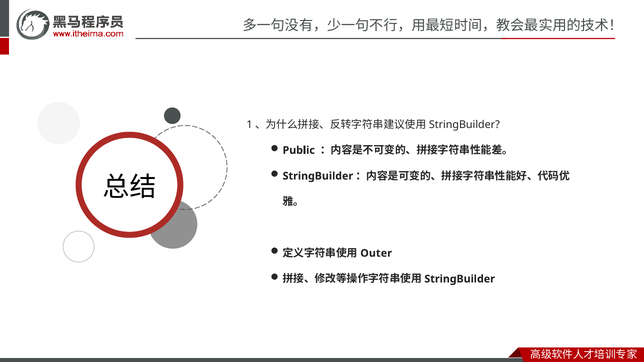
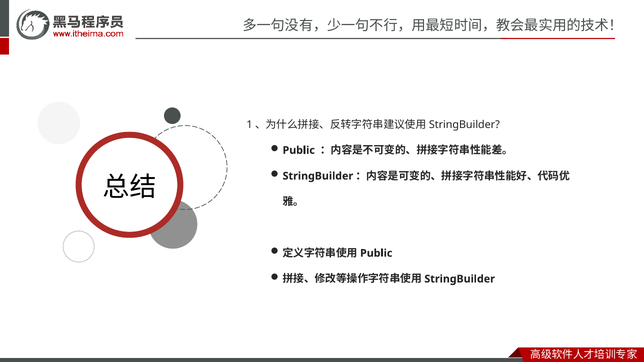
Outer: Outer -> Public (376, 253)
